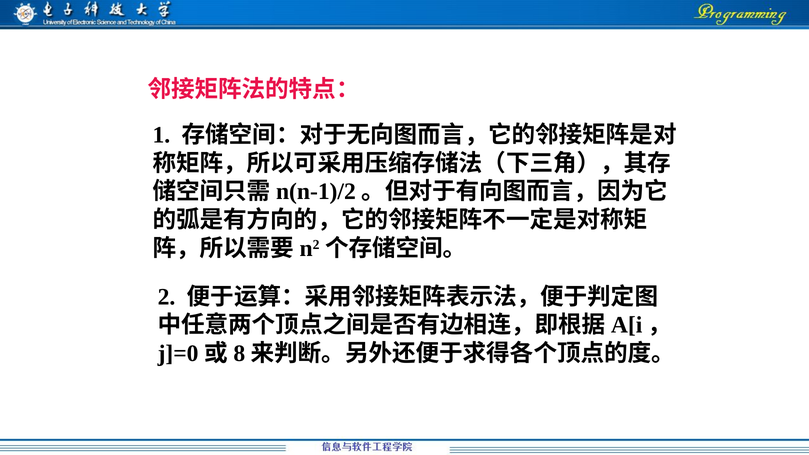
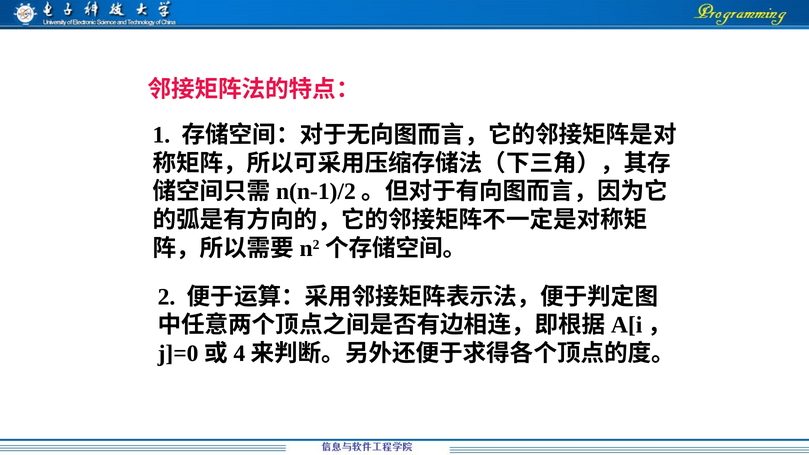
8: 8 -> 4 (239, 354)
